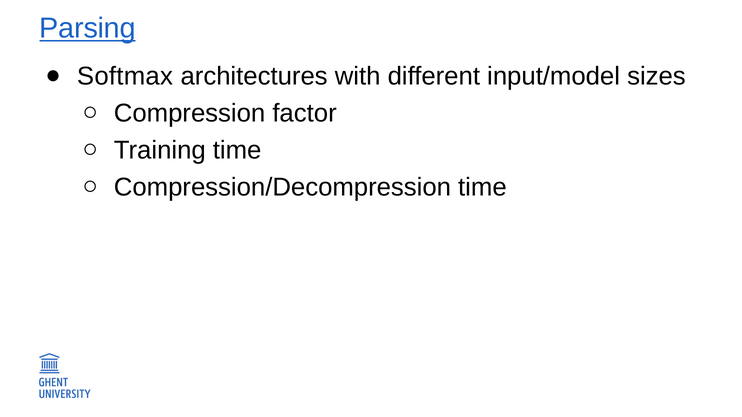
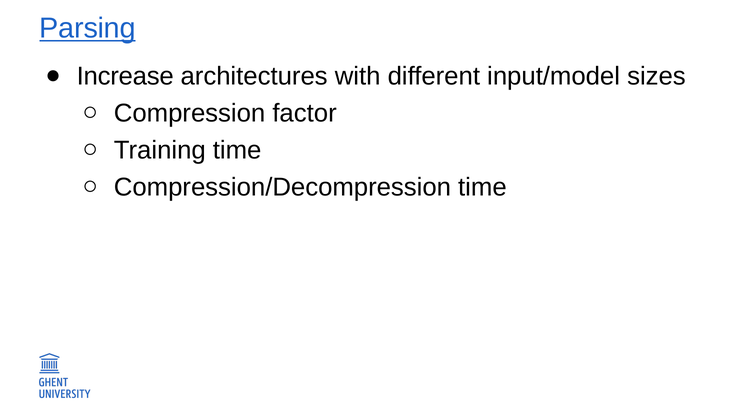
Softmax: Softmax -> Increase (125, 76)
